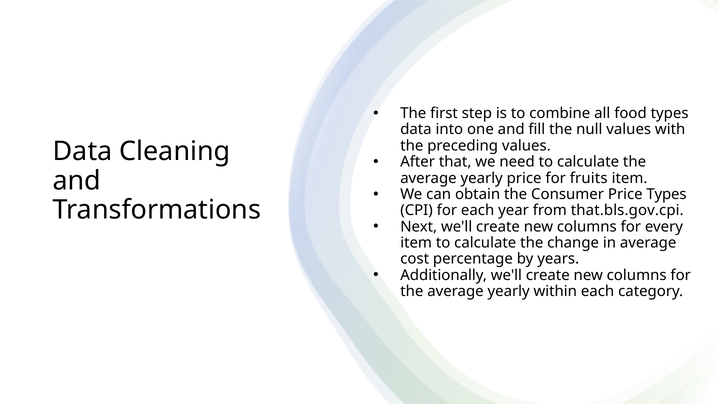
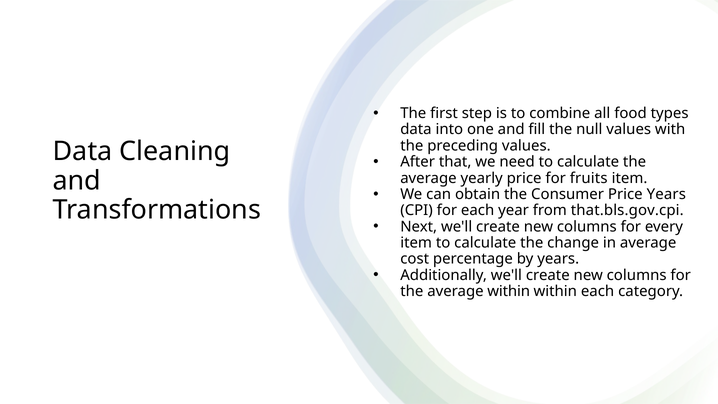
Price Types: Types -> Years (666, 194)
yearly: yearly -> within (509, 291)
